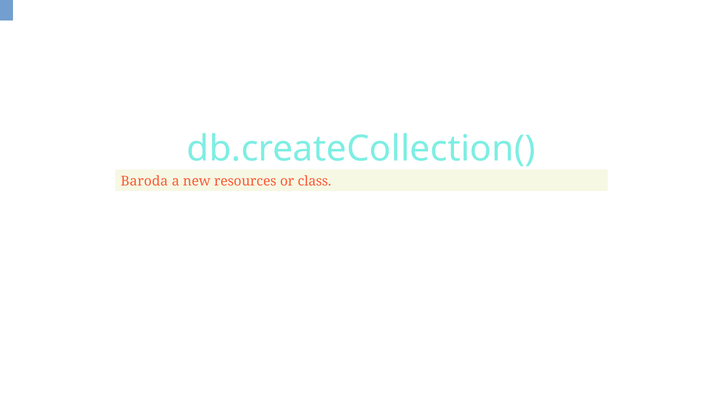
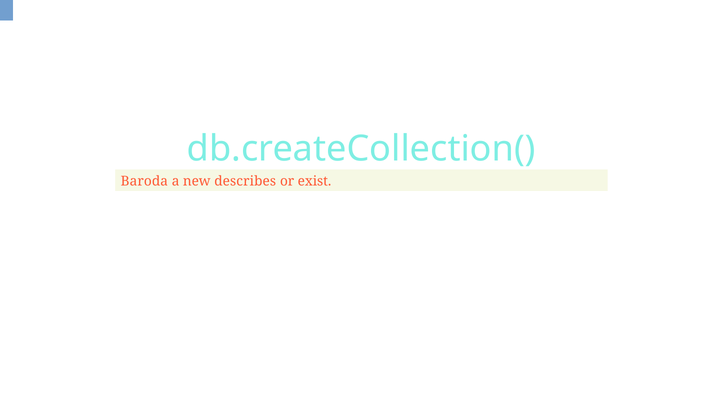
resources: resources -> describes (245, 181)
class: class -> exist (315, 181)
